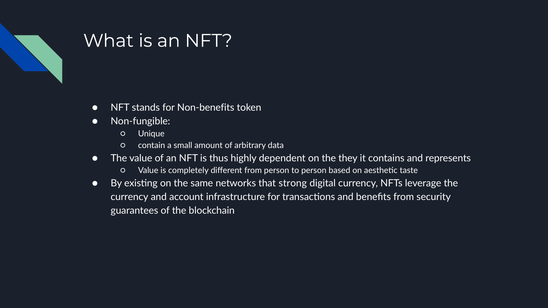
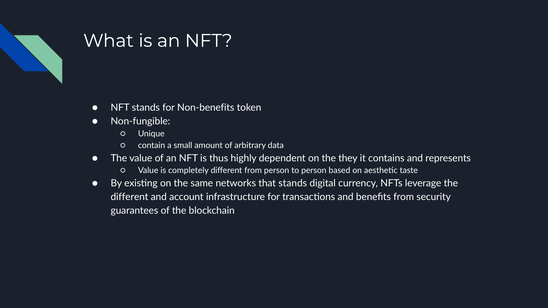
that strong: strong -> stands (293, 184)
currency: currency -> different (129, 197)
